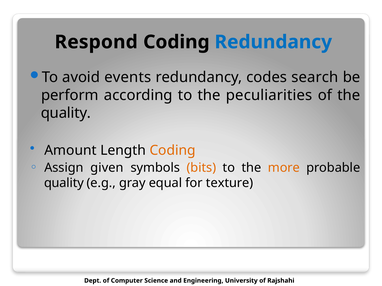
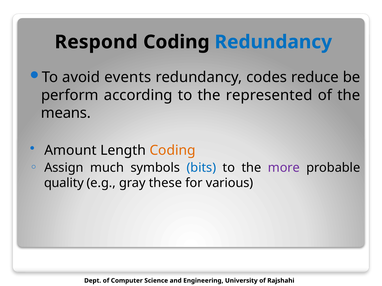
search: search -> reduce (315, 77)
peculiarities: peculiarities -> represented (269, 95)
quality: quality -> means (66, 113)
given: given -> much (107, 168)
bits colour: orange -> blue (201, 168)
more colour: orange -> purple (284, 168)
equal: equal -> these (165, 183)
texture: texture -> various (230, 183)
